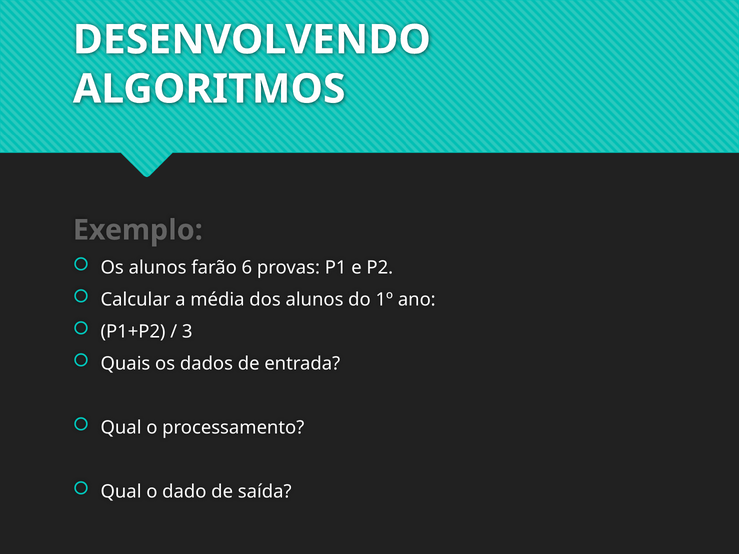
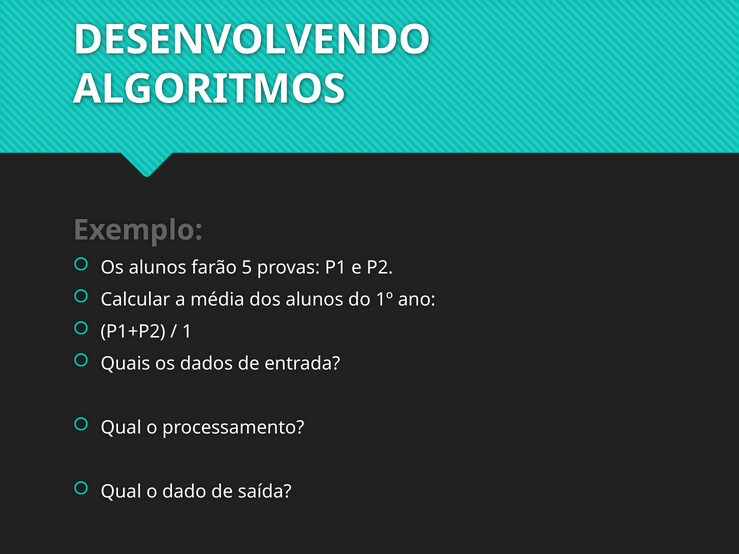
6: 6 -> 5 (247, 268)
3: 3 -> 1 (187, 332)
